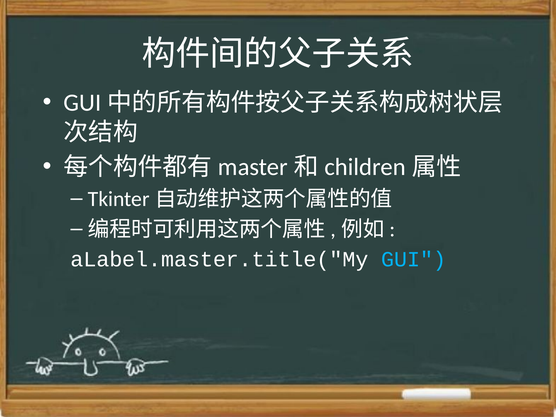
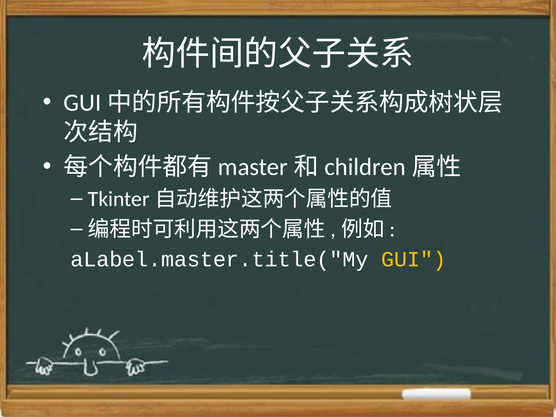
GUI colour: light blue -> yellow (414, 260)
